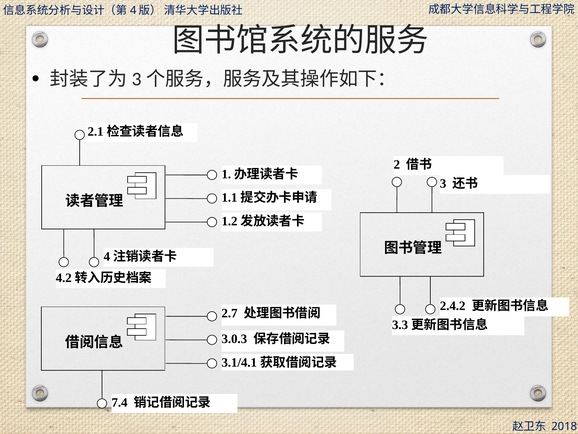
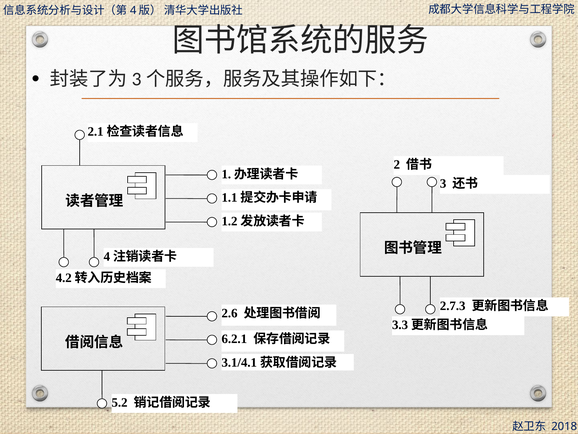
2.4.2: 2.4.2 -> 2.7.3 (453, 306)
2.7: 2.7 -> 2.6 (230, 313)
3.0.3: 3.0.3 -> 6.2.1 (234, 339)
7.4: 7.4 -> 5.2 (120, 402)
